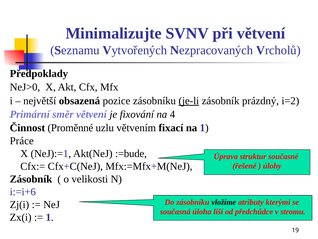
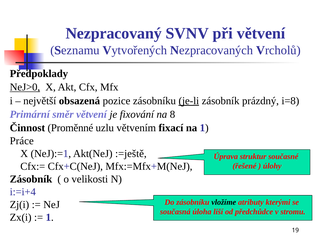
Minimalizujte: Minimalizujte -> Nezpracovaný (114, 33)
NeJ>0 underline: none -> present (25, 87)
i=2: i=2 -> i=8 (290, 101)
4: 4 -> 8 (173, 114)
:=bude: :=bude -> :=ještě (131, 153)
i:=i+6: i:=i+6 -> i:=i+4 (23, 191)
